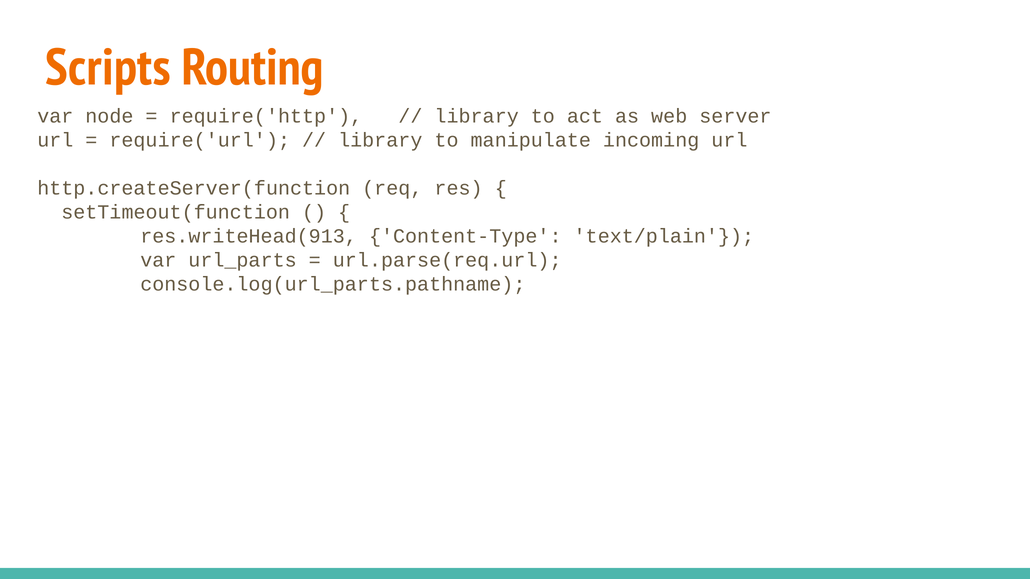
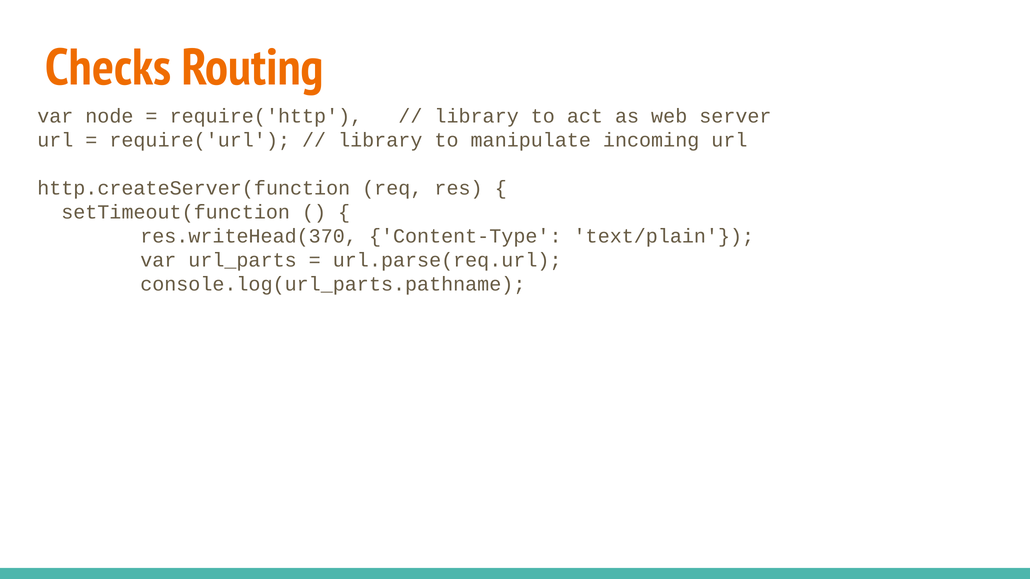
Scripts: Scripts -> Checks (108, 68)
res.writeHead(913: res.writeHead(913 -> res.writeHead(370 (249, 236)
